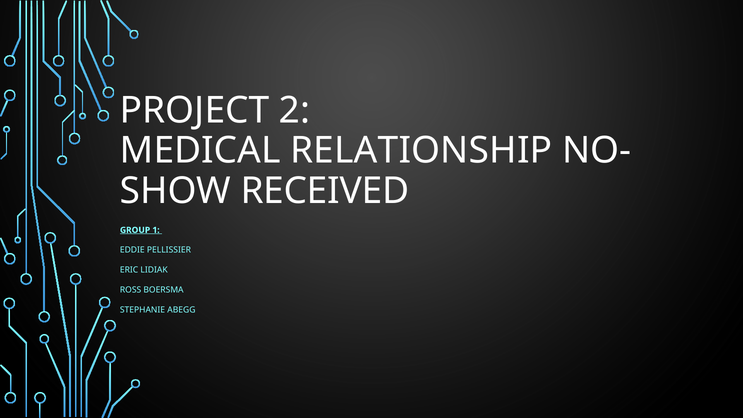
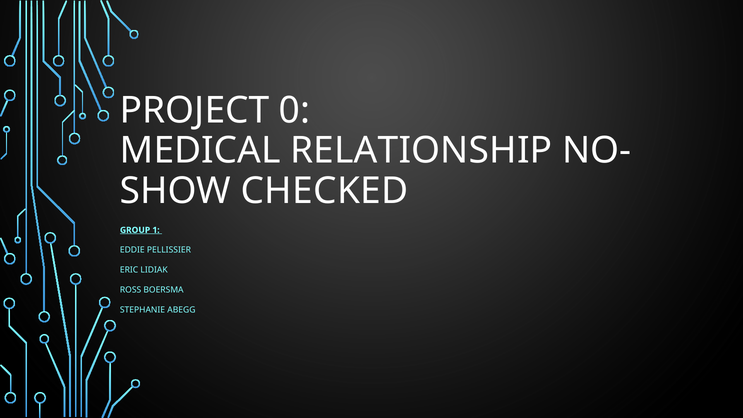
2: 2 -> 0 (295, 111)
RECEIVED: RECEIVED -> CHECKED (325, 191)
